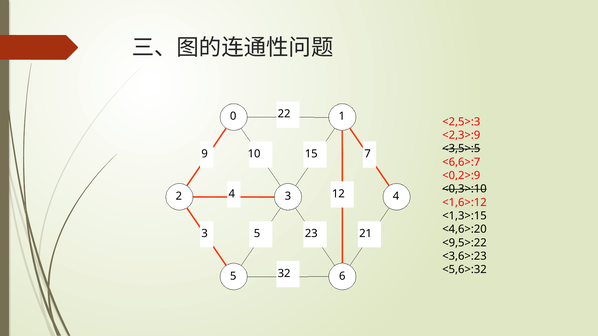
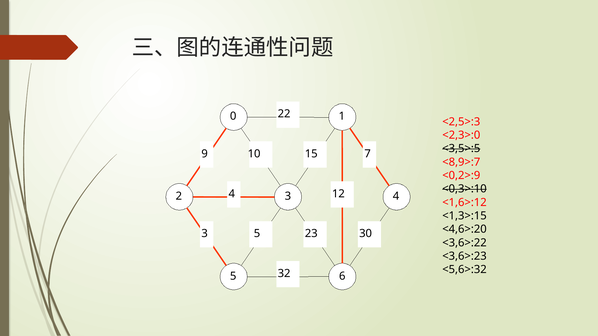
<2,3>:9: <2,3>:9 -> <2,3>:0 (461, 135)
<6,6>:7: <6,6>:7 -> <8,9>:7 (461, 162)
21: 21 -> 30 (366, 234)
<9,5>:22: <9,5>:22 -> <3,6>:22 (464, 243)
